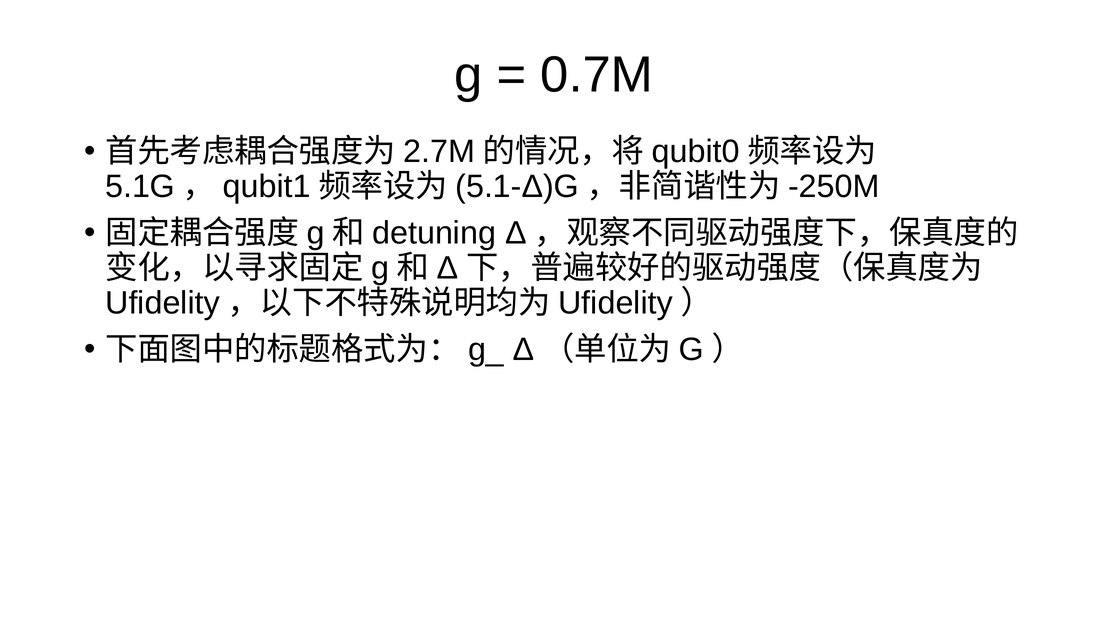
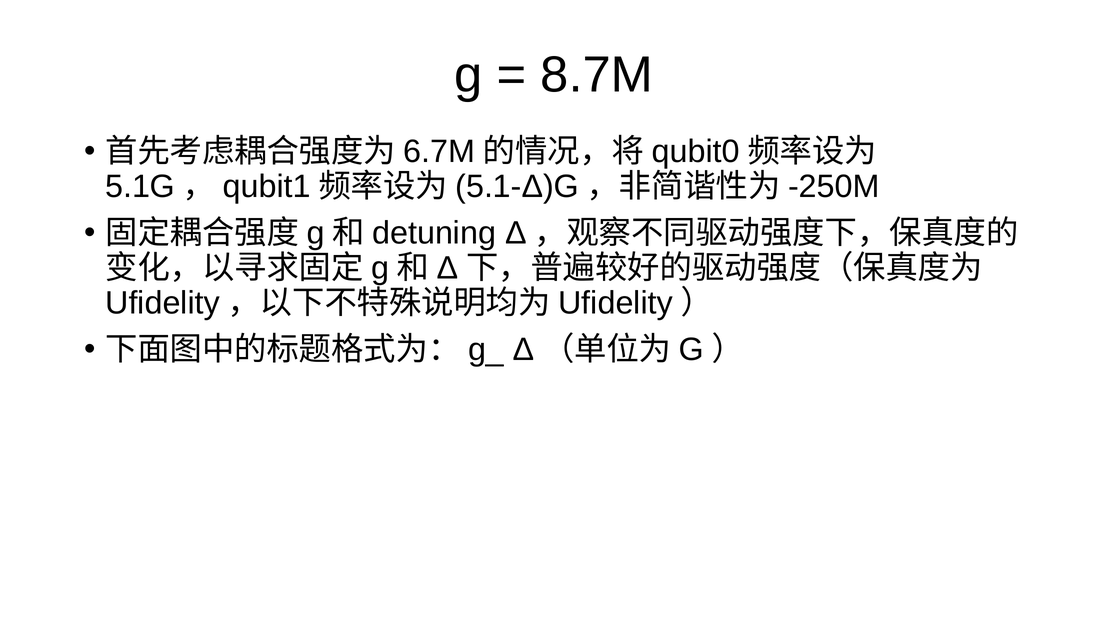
0.7M: 0.7M -> 8.7M (597, 75)
2.7M: 2.7M -> 6.7M (439, 152)
